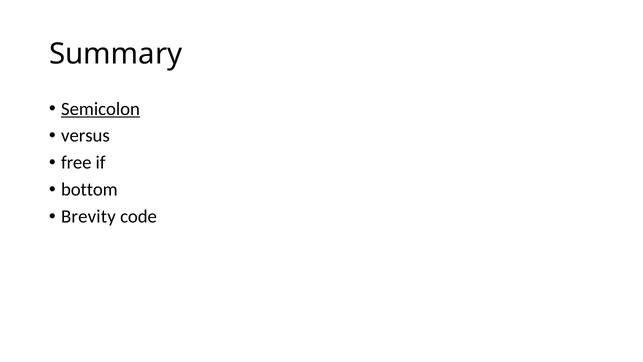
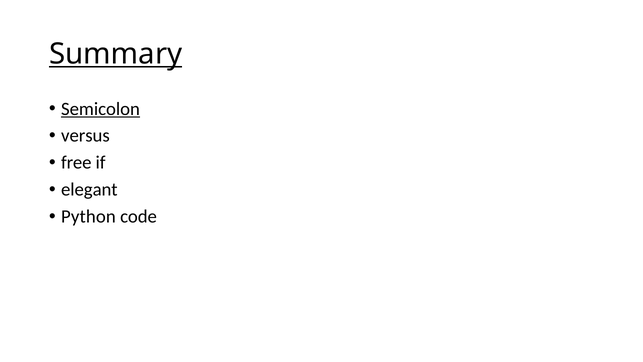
Summary underline: none -> present (116, 54)
bottom: bottom -> elegant (89, 190)
Brevity: Brevity -> Python (88, 217)
